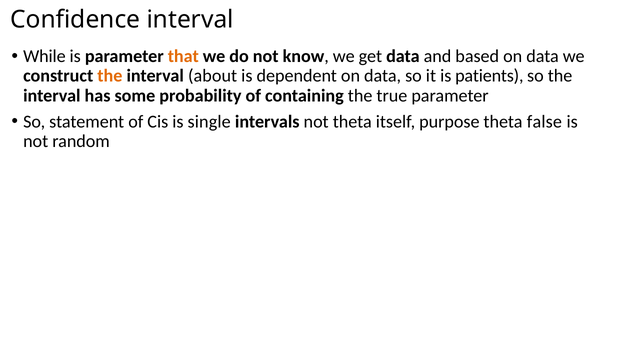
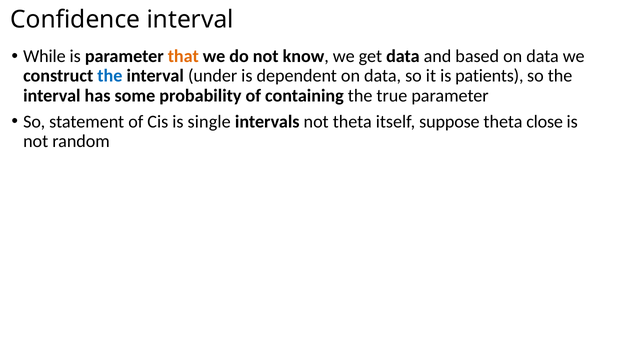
the colour: orange -> blue (110, 76)
about: about -> under (213, 76)
purpose: purpose -> suppose (449, 121)
false: false -> close (545, 121)
